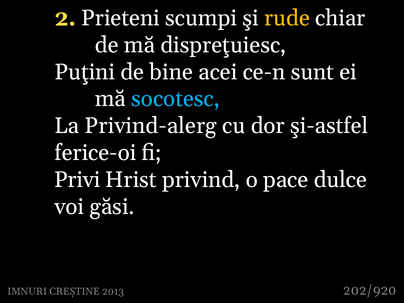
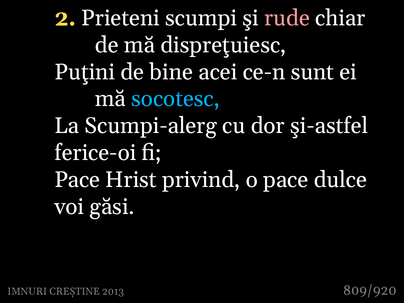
rude colour: yellow -> pink (287, 18)
Privind-alerg: Privind-alerg -> Scumpi-alerg (151, 126)
Privi: Privi -> Pace (77, 180)
202/920: 202/920 -> 809/920 (370, 290)
